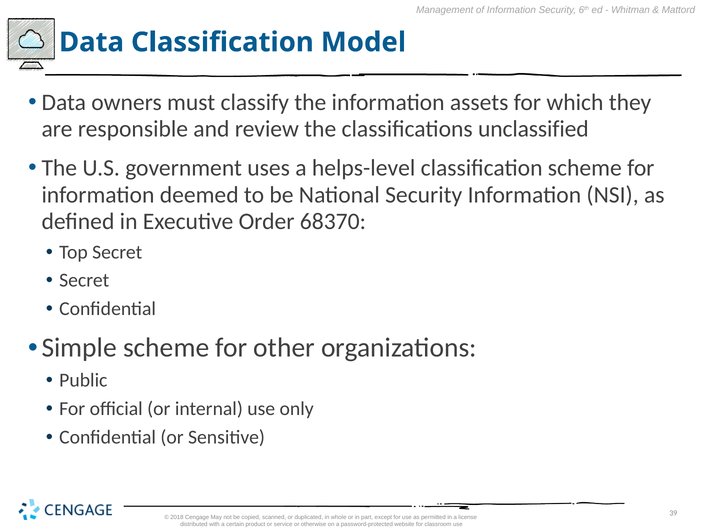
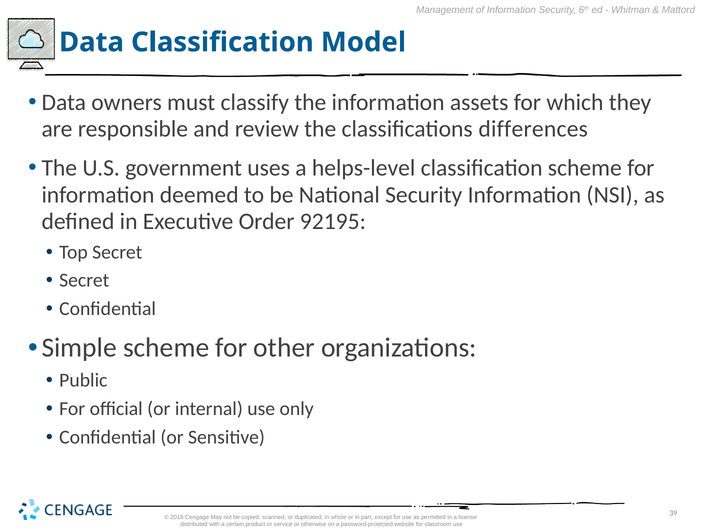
unclassified: unclassified -> differences (533, 129)
68370: 68370 -> 92195 (333, 222)
